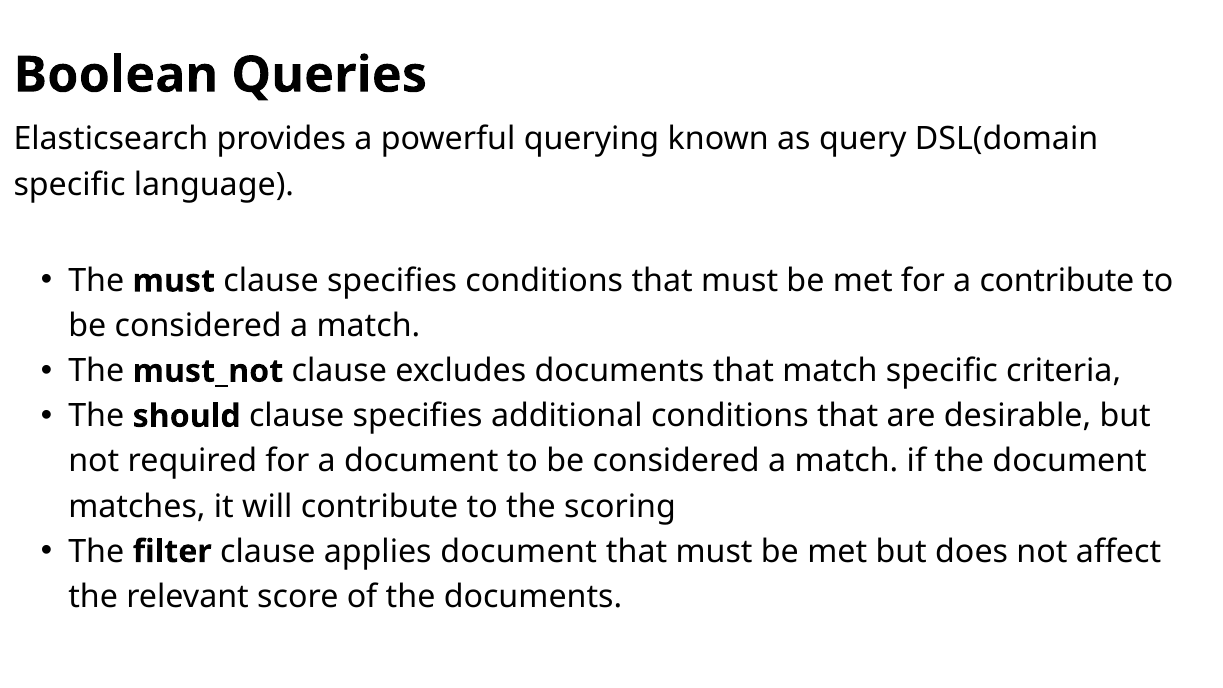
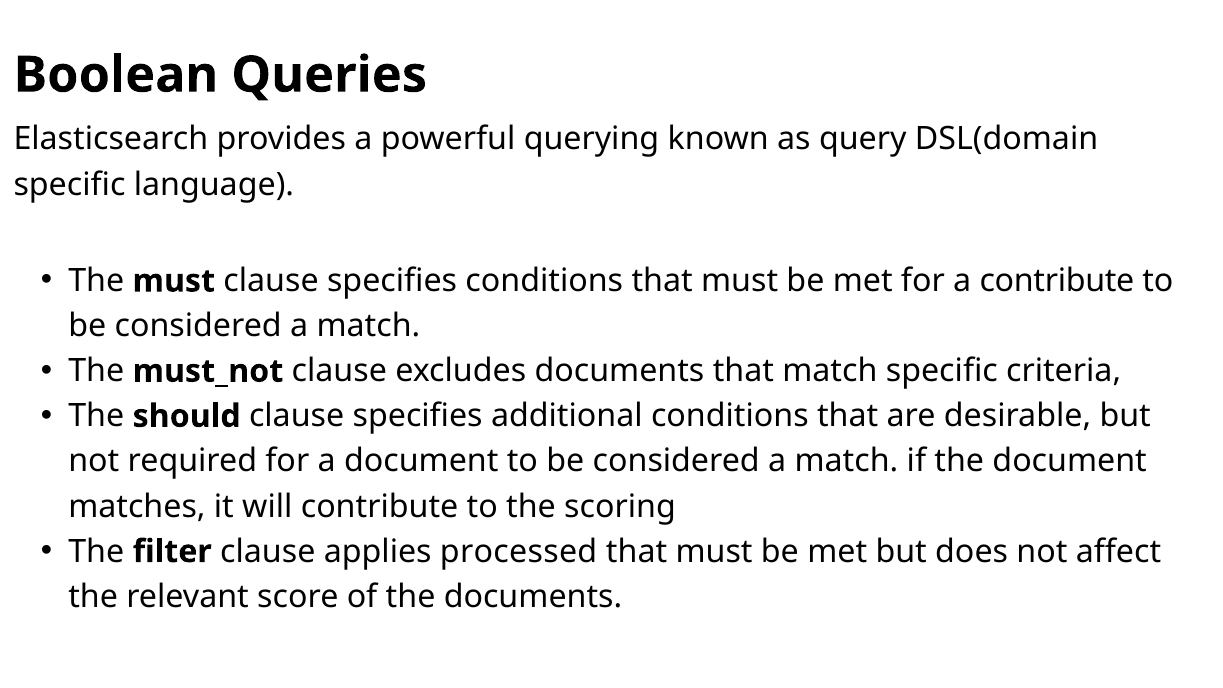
applies document: document -> processed (519, 551)
